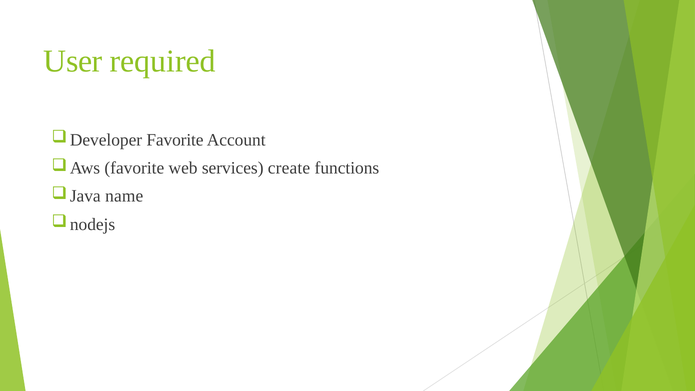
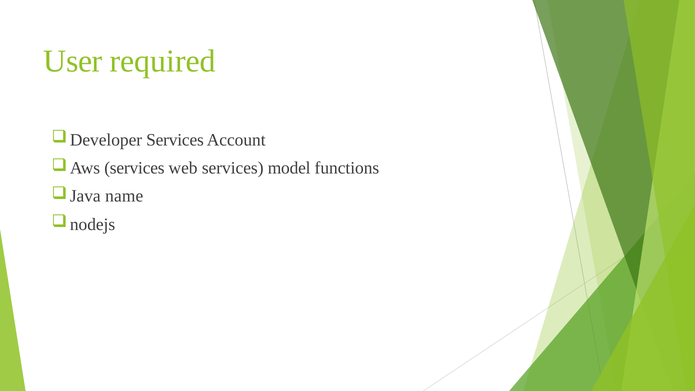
Favorite: Favorite -> Services (175, 140)
favorite: favorite -> services (134, 168)
create: create -> model (289, 168)
